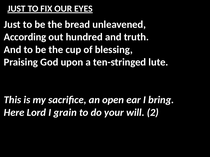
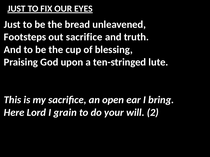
According: According -> Footsteps (25, 37)
out hundred: hundred -> sacrifice (84, 37)
